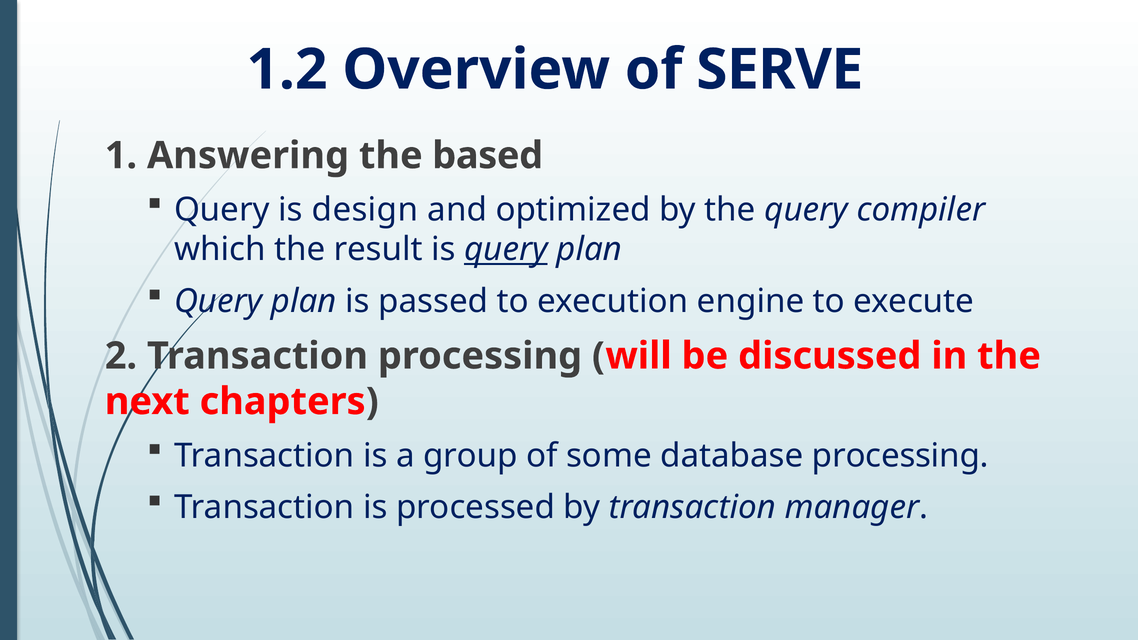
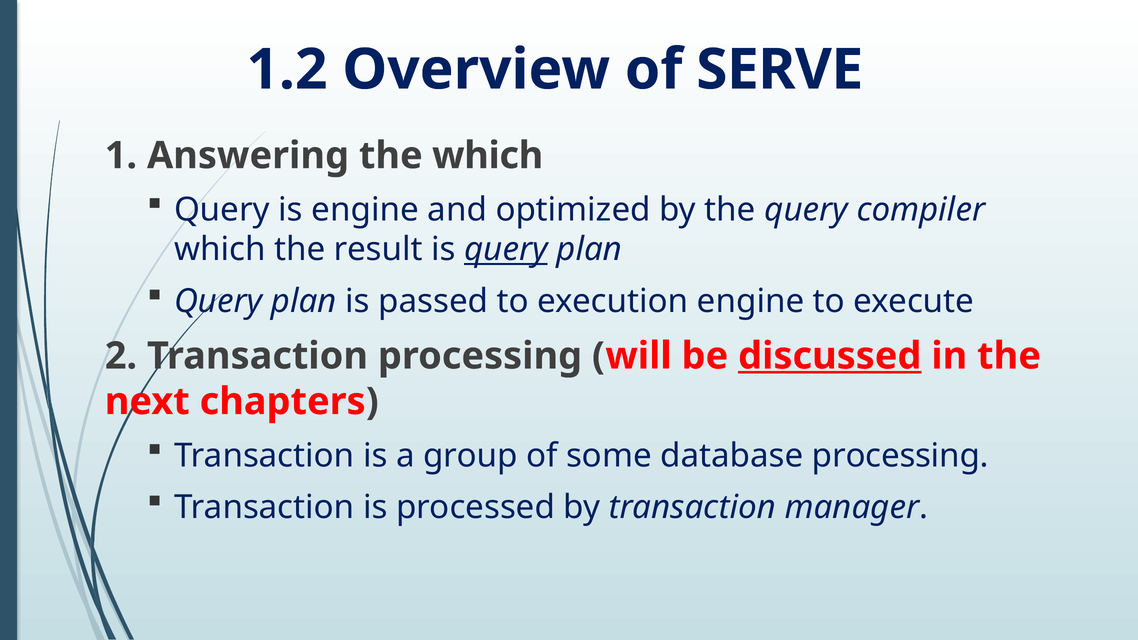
the based: based -> which (488, 156)
is design: design -> engine (365, 210)
discussed underline: none -> present (830, 356)
